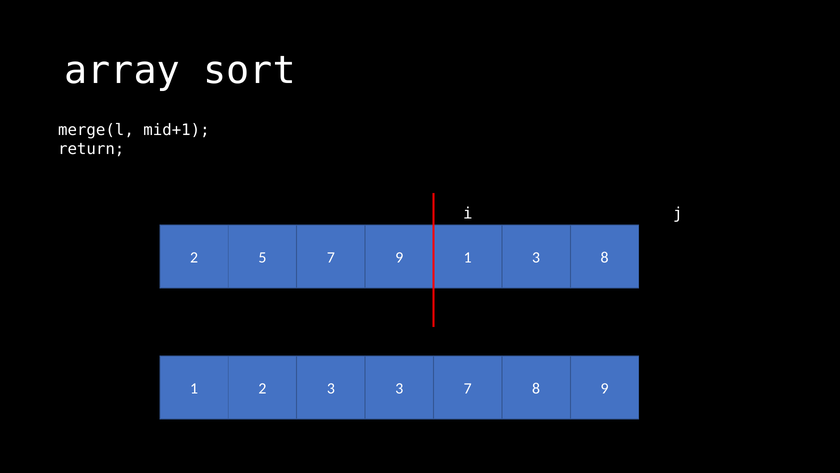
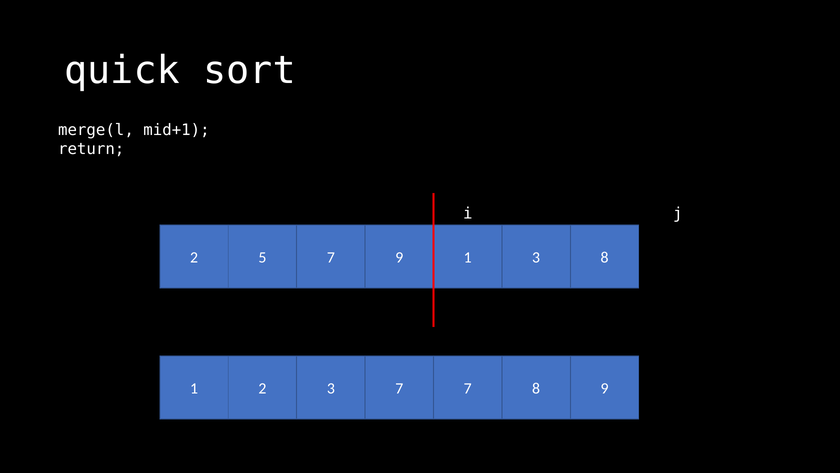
array: array -> quick (122, 71)
3 3: 3 -> 7 (399, 388)
